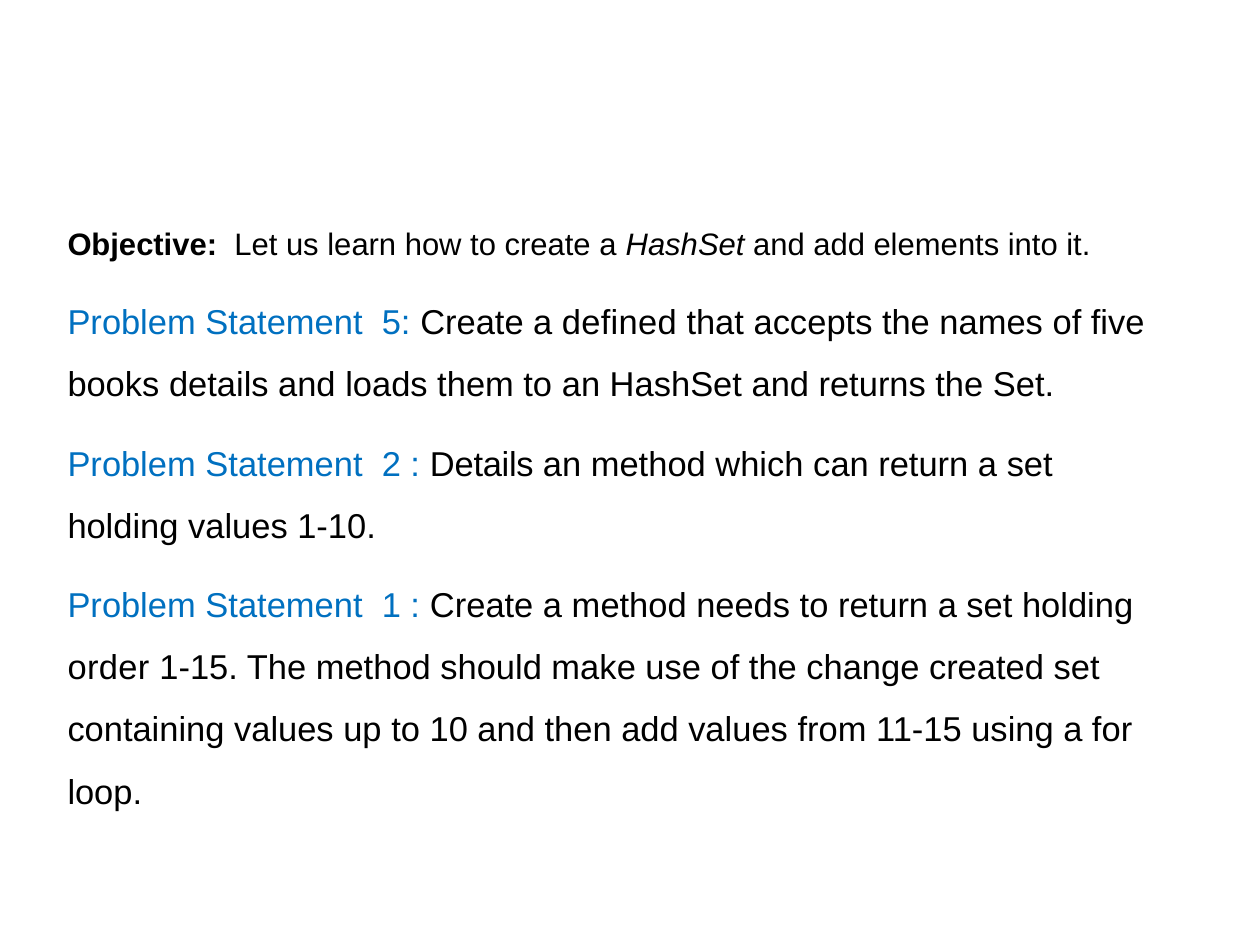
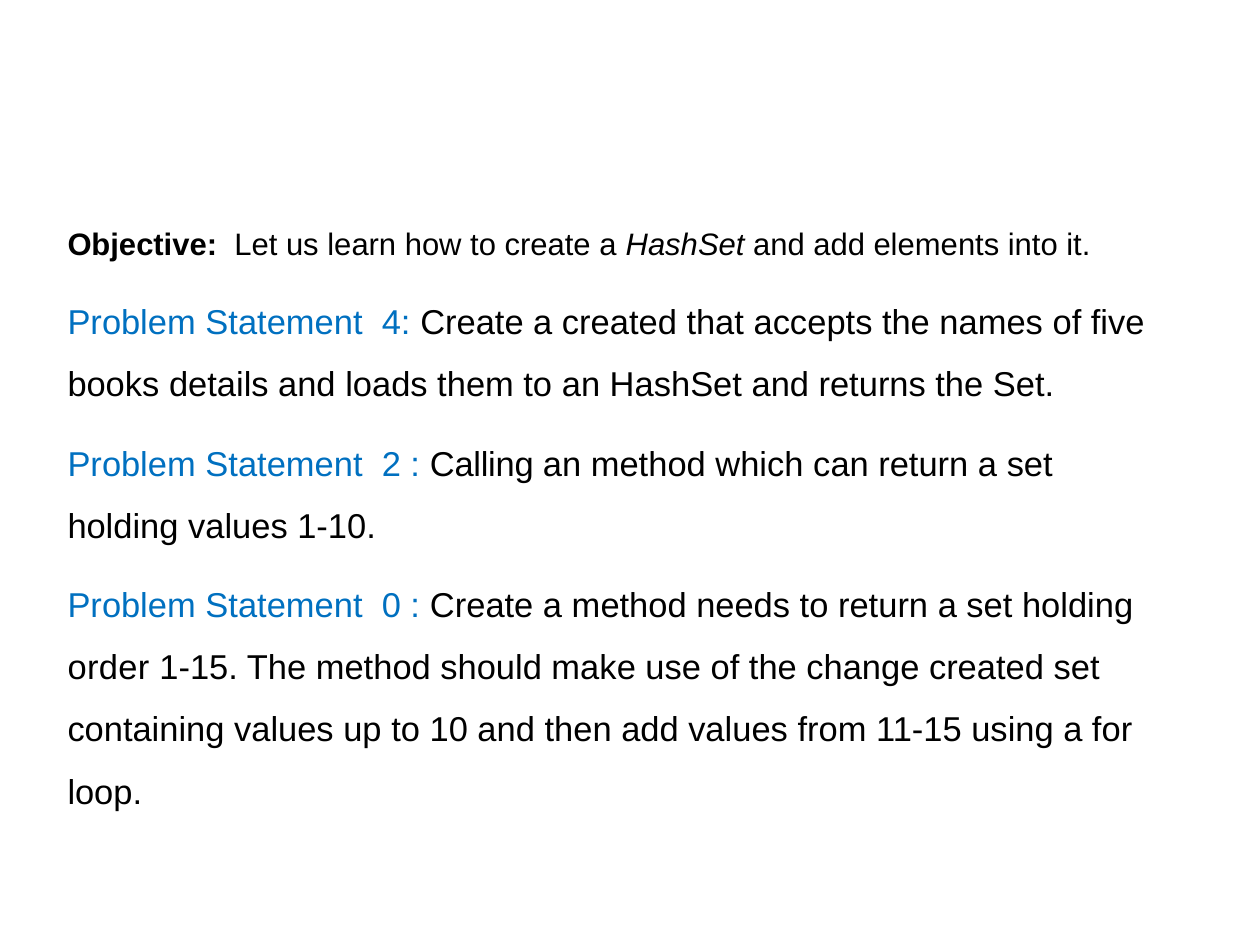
5: 5 -> 4 (396, 324)
a defined: defined -> created (619, 324)
Details: Details -> Calling (482, 465)
1: 1 -> 0 (391, 606)
